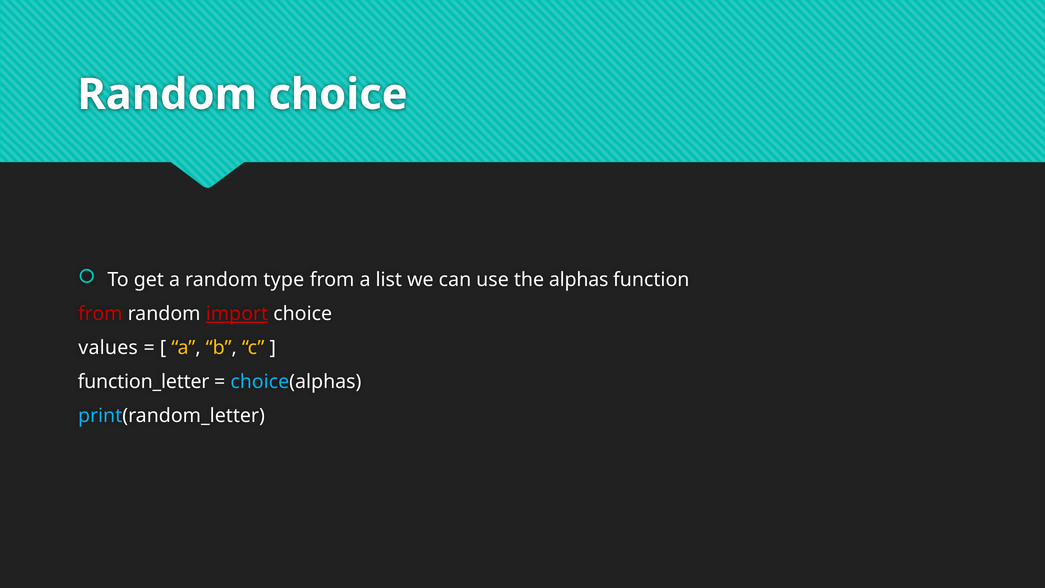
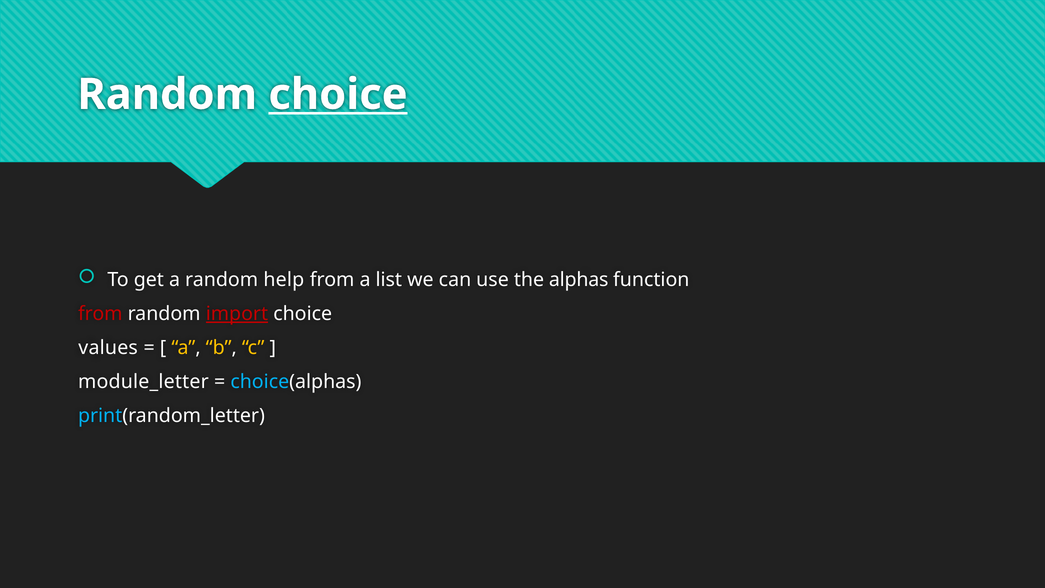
choice underline: none -> present (338, 94)
type: type -> help (284, 280)
function_letter: function_letter -> module_letter (143, 382)
